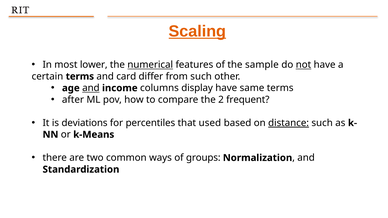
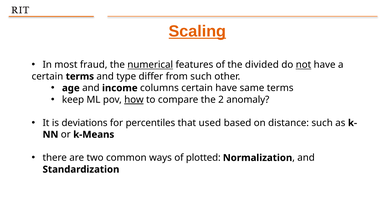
lower: lower -> fraud (94, 65)
sample: sample -> divided (262, 65)
card: card -> type (126, 77)
and underline: present -> none (91, 88)
columns display: display -> certain (197, 88)
after: after -> keep (73, 100)
how underline: none -> present (134, 100)
frequent: frequent -> anomaly (248, 100)
distance underline: present -> none (289, 123)
groups: groups -> plotted (203, 158)
